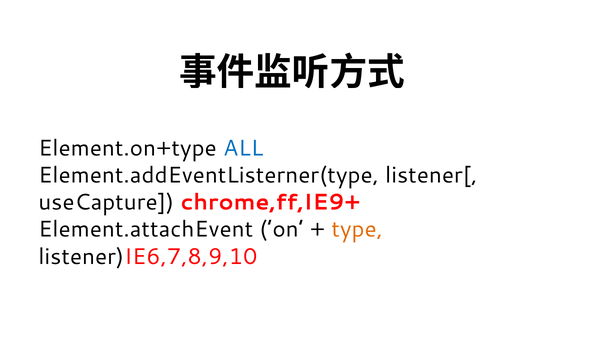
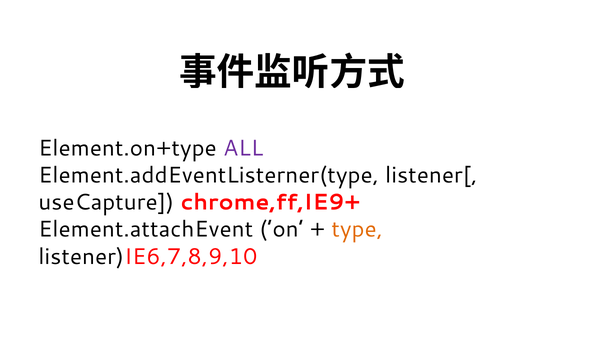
ALL colour: blue -> purple (243, 148)
